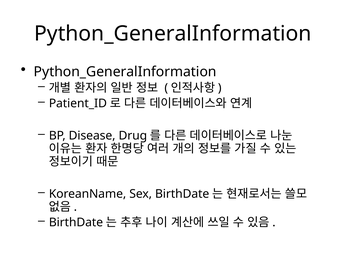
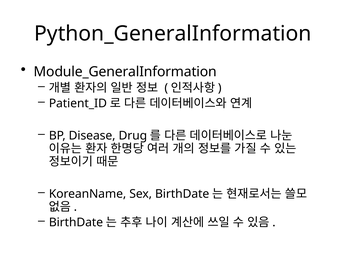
Python_GeneralInformation: Python_GeneralInformation -> Module_GeneralInformation (125, 72)
